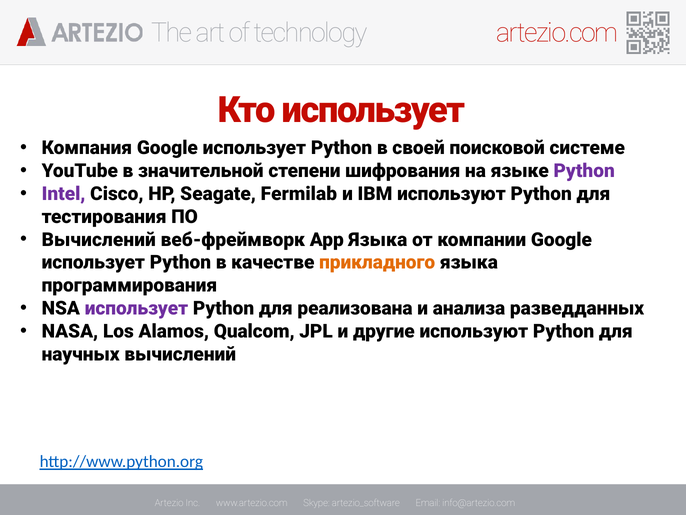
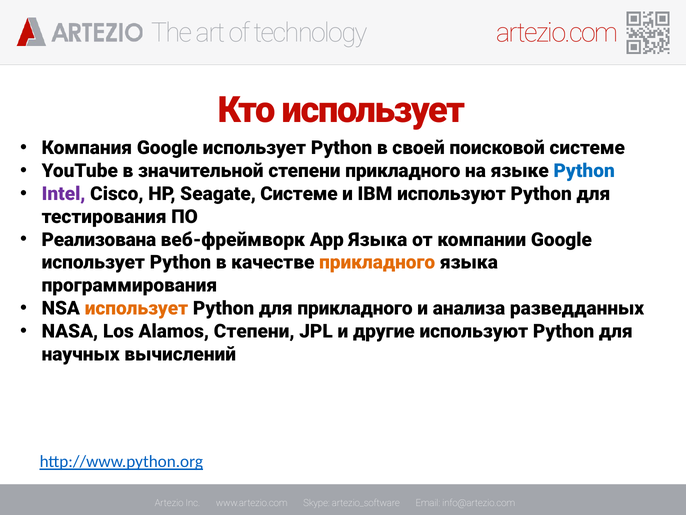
степени шифрования: шифрования -> прикладного (403, 171)
Python colour: purple -> blue (584, 171)
Seagate Fermilab: Fermilab -> Системе (299, 194)
Вычислений: Вычислений -> Реализована (99, 240)
использует colour: purple -> orange (136, 308)
для реализована: реализована -> прикладного (355, 308)
Alamos Qualcom: Qualcom -> Степени (254, 331)
